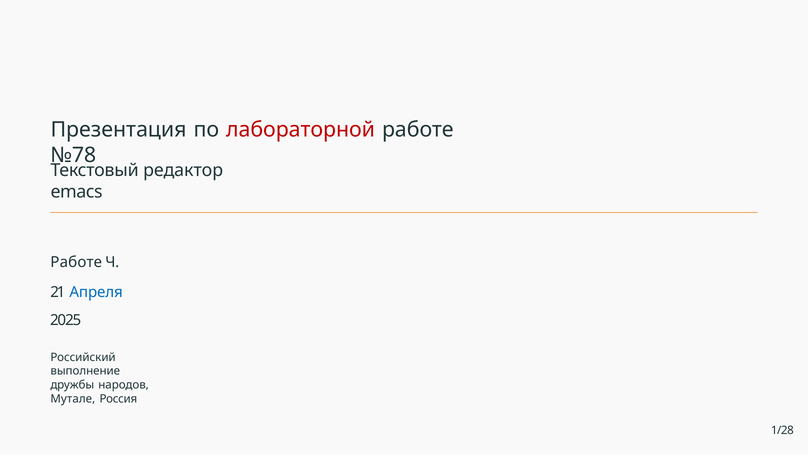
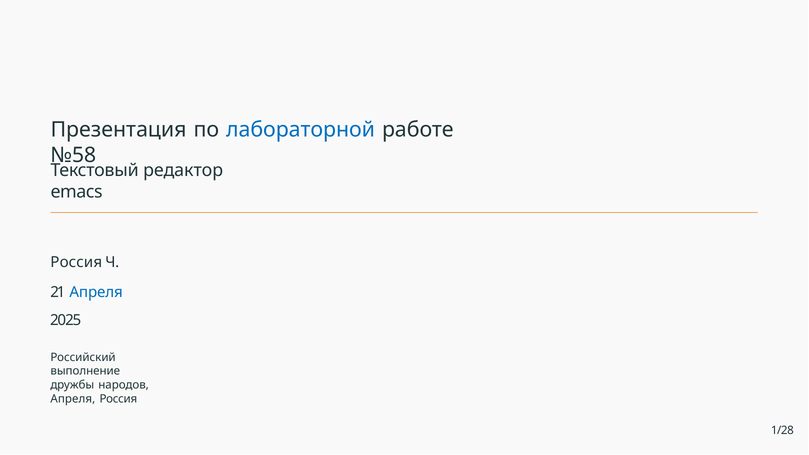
лабораторной colour: red -> blue (301, 130)
№78: №78 -> №58 (73, 155)
Работе: Работе -> Россия (76, 263)
Мутале: Мутале -> Апреля (73, 399)
